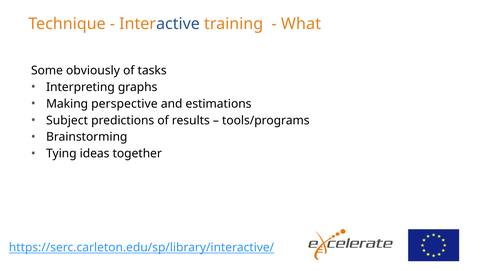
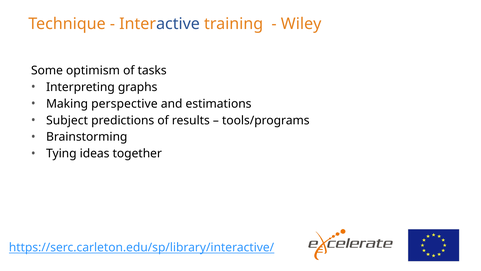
What: What -> Wiley (301, 24)
obviously: obviously -> optimism (93, 70)
